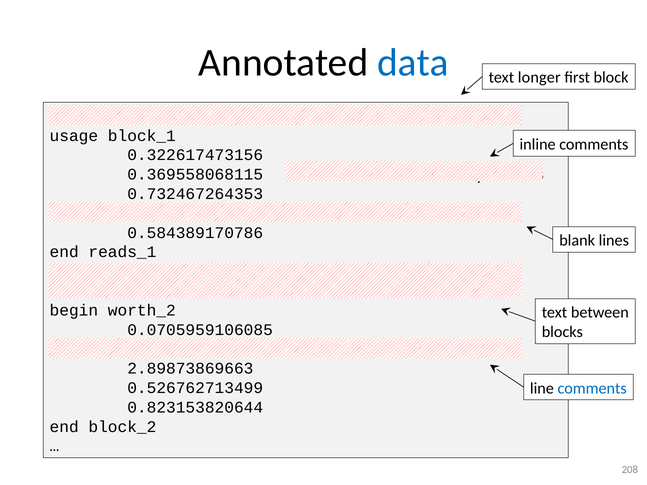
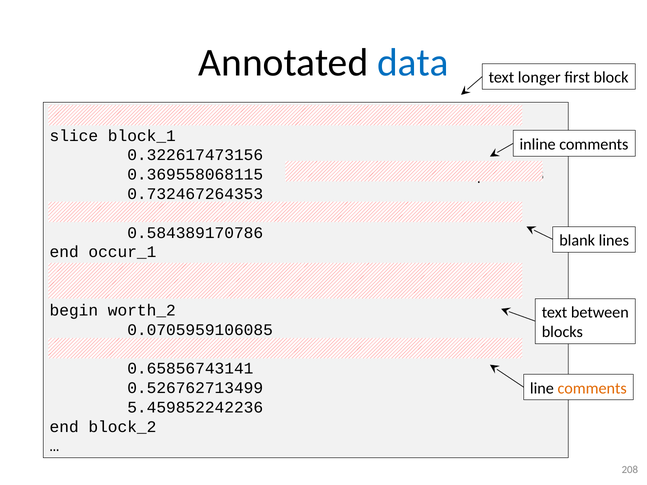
usage: usage -> slice (74, 136)
reads_1: reads_1 -> occur_1 (122, 252)
2.89873869663: 2.89873869663 -> 0.65856743141 (190, 369)
comments colour: blue -> orange (592, 388)
0.823153820644: 0.823153820644 -> 5.459852242236 (195, 408)
